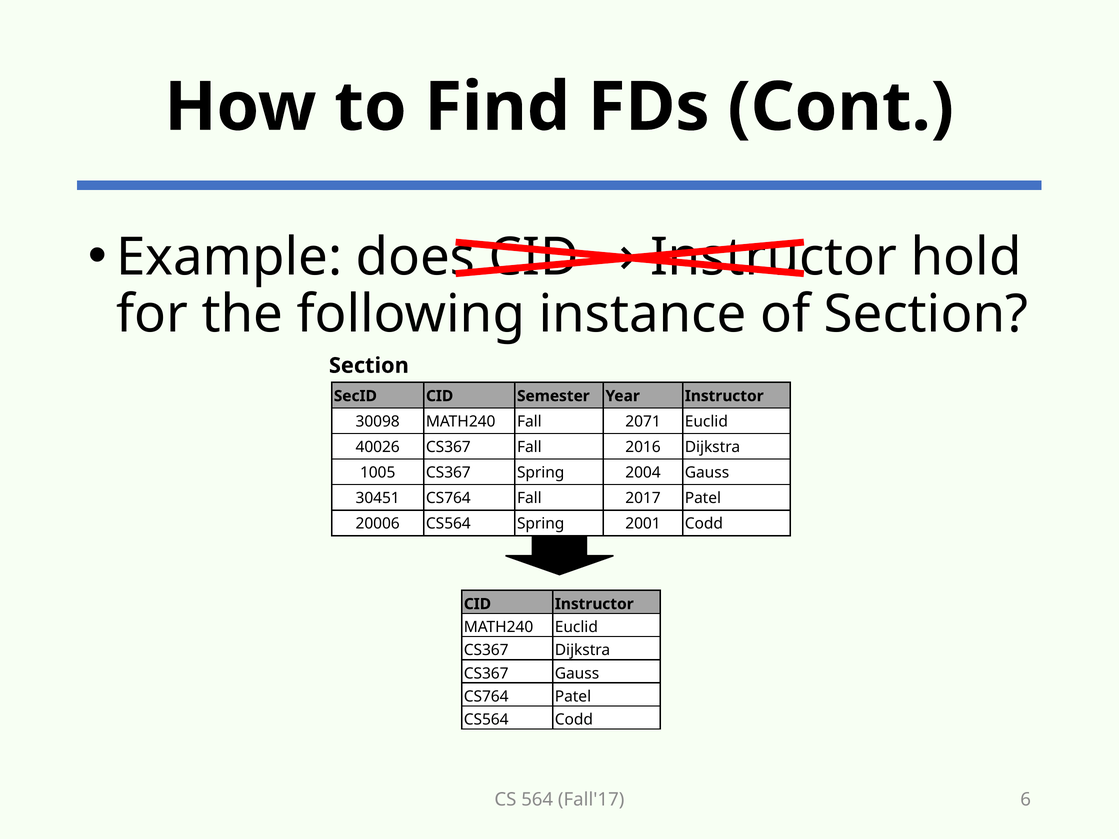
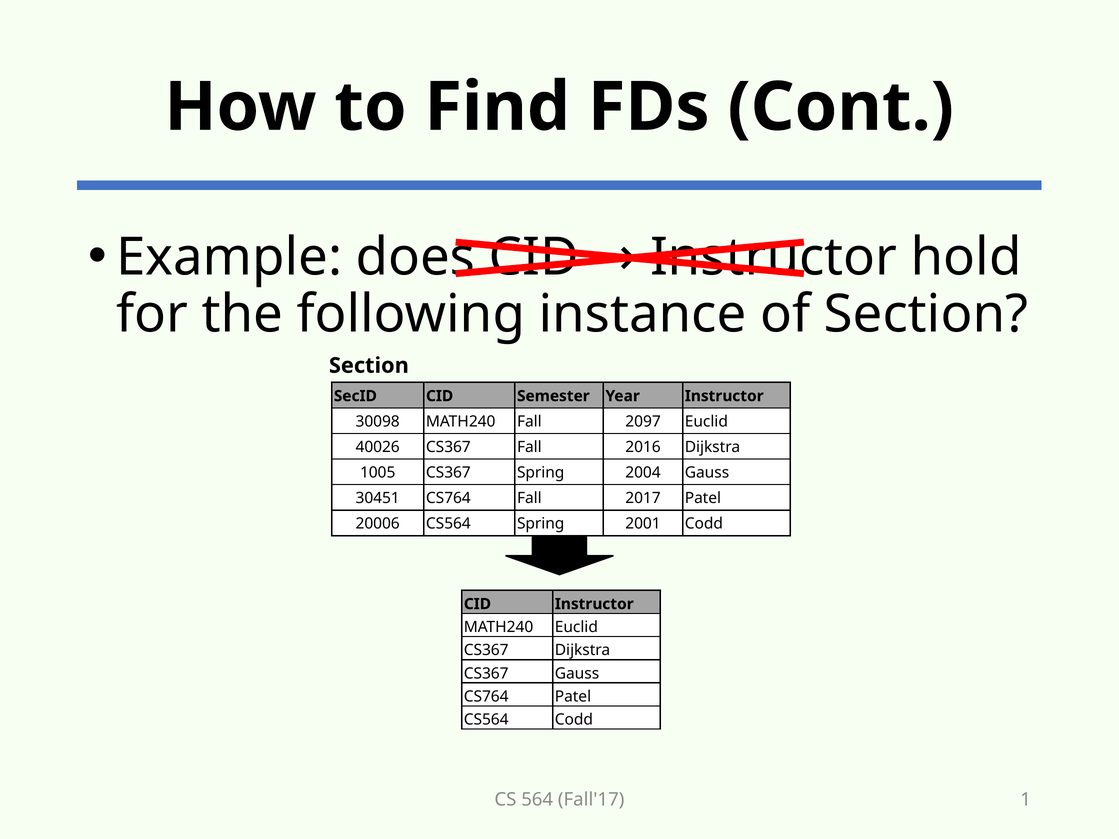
2071: 2071 -> 2097 (643, 422)
6: 6 -> 1 (1026, 800)
